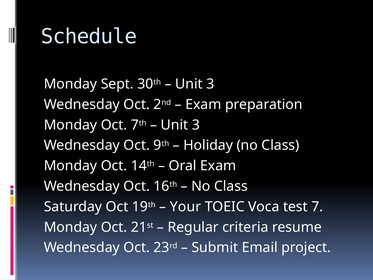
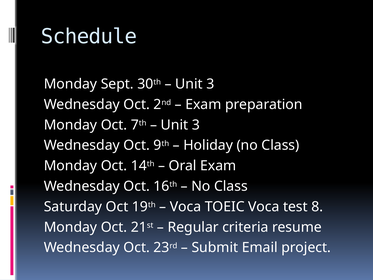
Your: Your -> Voca (186, 207)
7: 7 -> 8 (317, 207)
